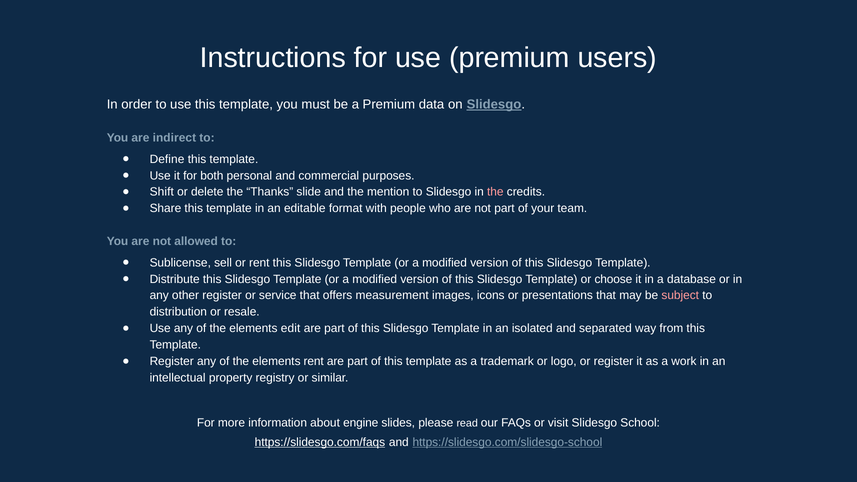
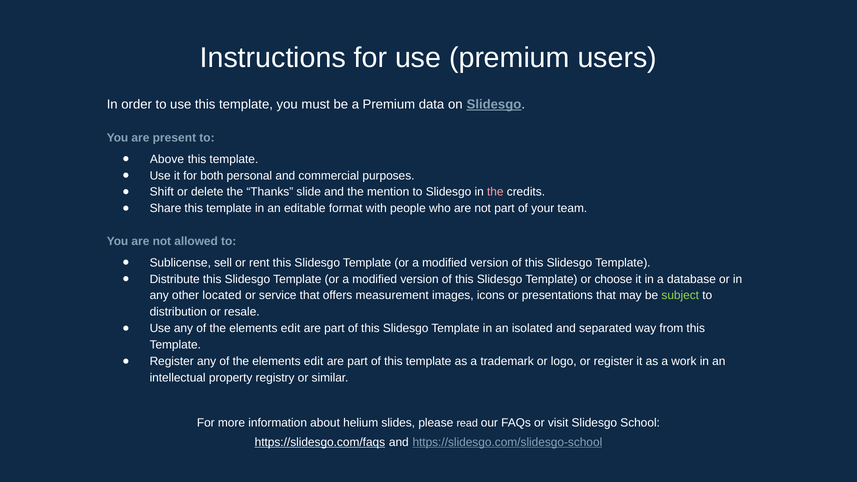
indirect: indirect -> present (174, 138)
Define: Define -> Above (167, 159)
other register: register -> located (222, 296)
subject colour: pink -> light green (680, 296)
rent: rent -> edit (314, 361)
engine: engine -> helium (361, 423)
